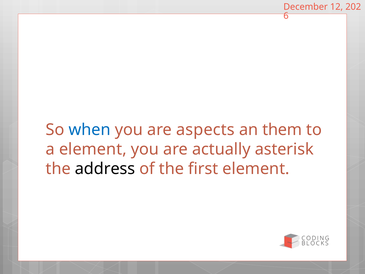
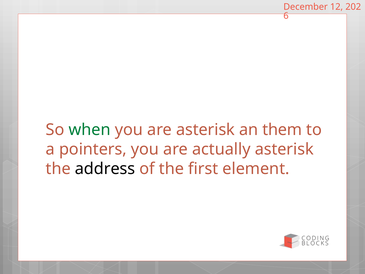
when colour: blue -> green (90, 130)
are aspects: aspects -> asterisk (205, 130)
a element: element -> pointers (93, 149)
